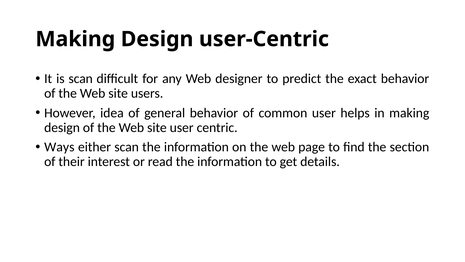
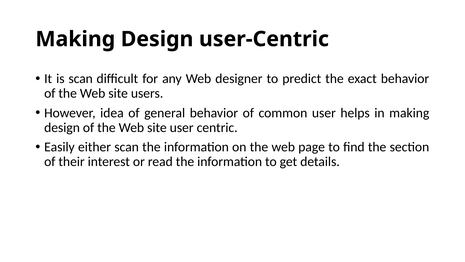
Ways: Ways -> Easily (59, 147)
